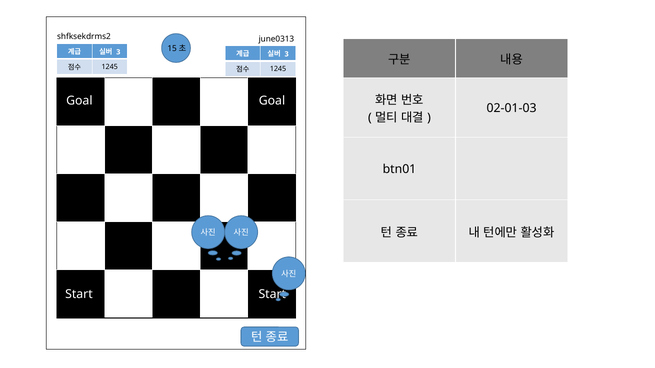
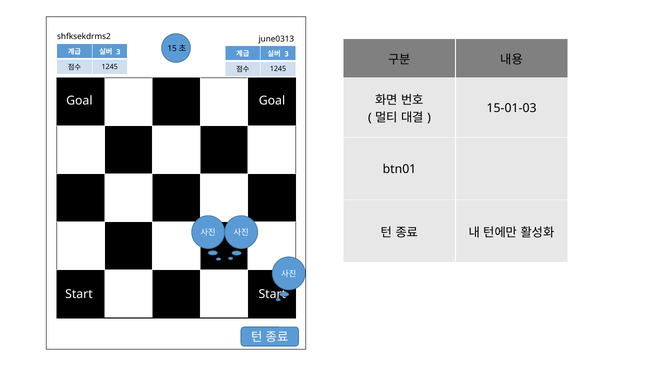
02-01-03: 02-01-03 -> 15-01-03 (512, 108)
